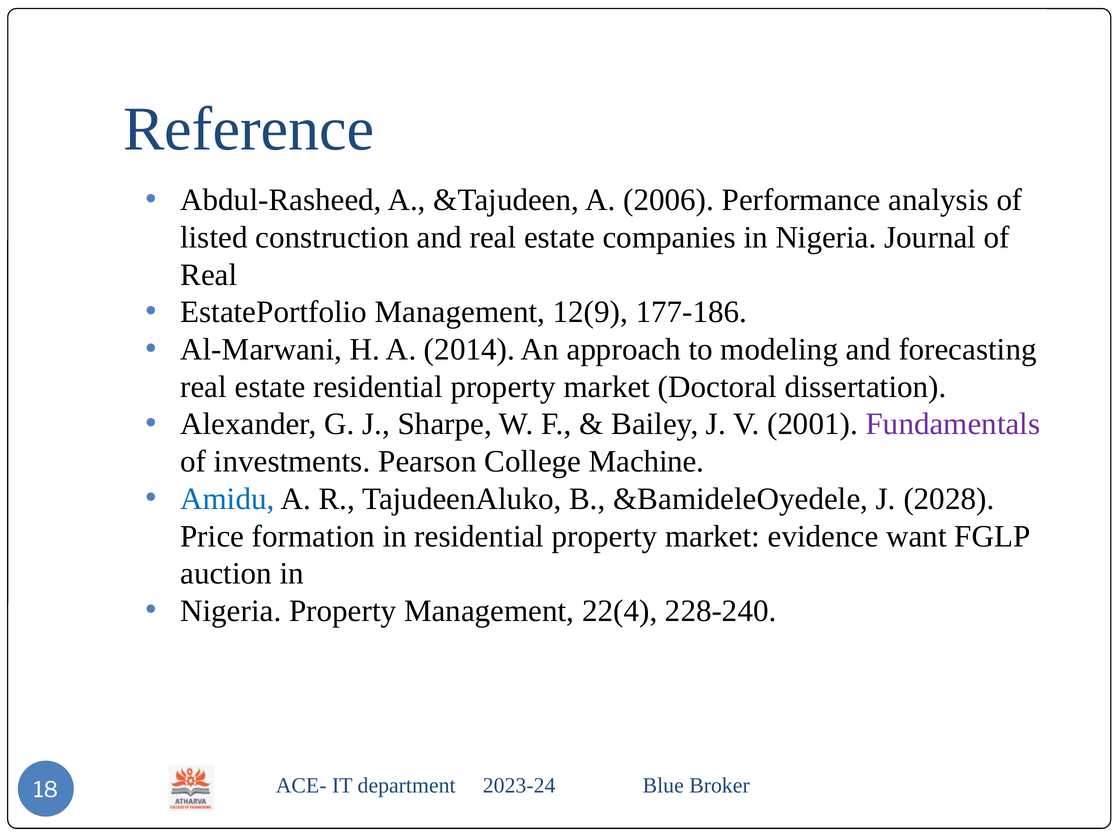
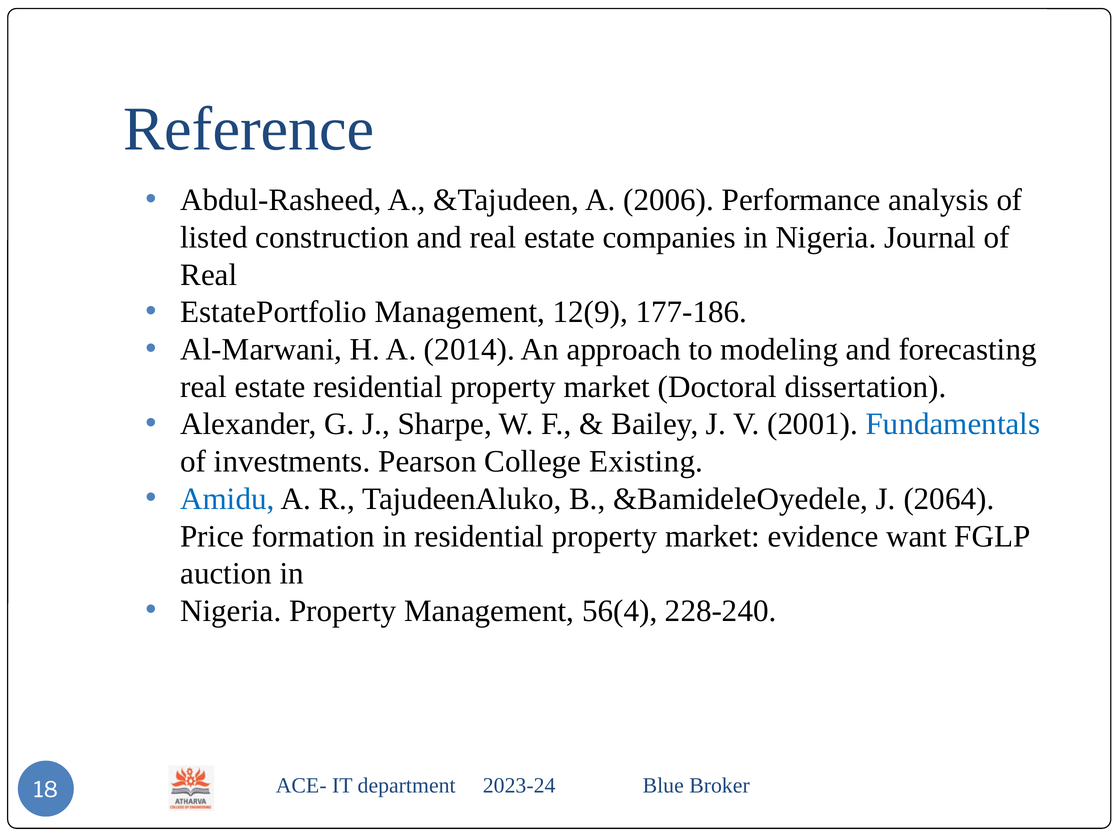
Fundamentals colour: purple -> blue (953, 424)
Machine: Machine -> Existing (646, 461)
2028: 2028 -> 2064 (949, 498)
22(4: 22(4 -> 56(4 (620, 610)
